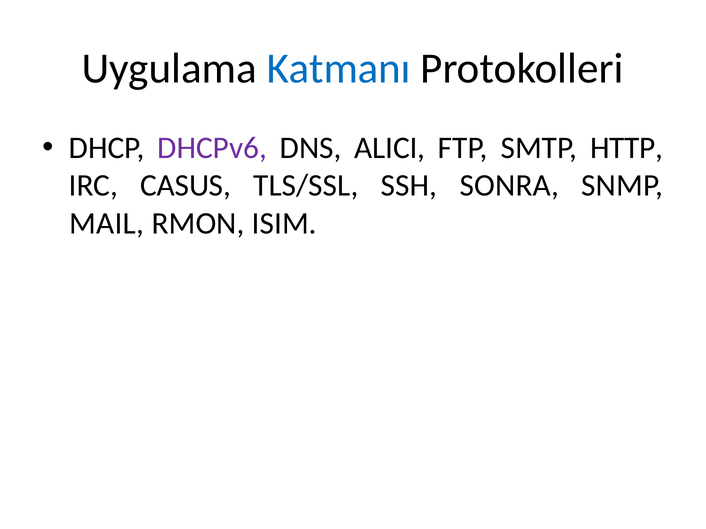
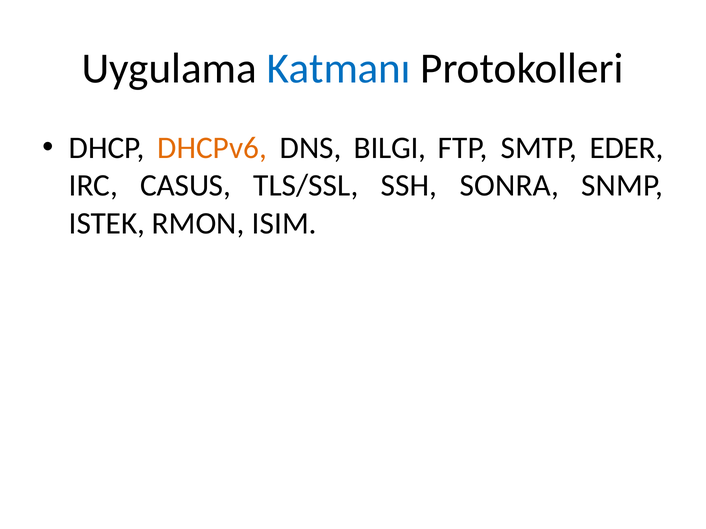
DHCPv6 colour: purple -> orange (212, 148)
ALICI: ALICI -> BILGI (390, 148)
HTTP: HTTP -> EDER (627, 148)
MAIL: MAIL -> ISTEK (107, 223)
